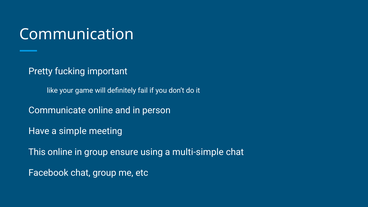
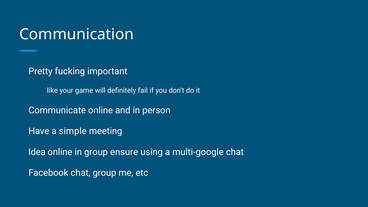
This: This -> Idea (37, 152)
multi-simple: multi-simple -> multi-google (198, 152)
